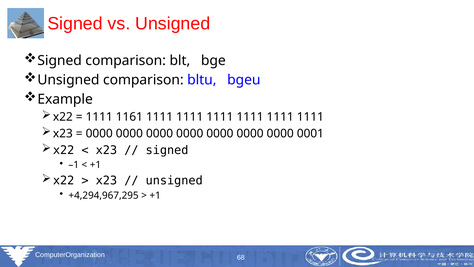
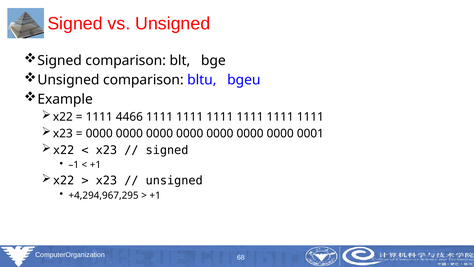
1161: 1161 -> 4466 (129, 117)
